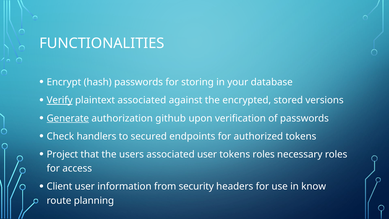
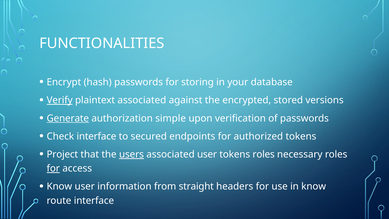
github: github -> simple (171, 118)
Check handlers: handlers -> interface (96, 136)
users underline: none -> present (131, 154)
for underline: none -> present (53, 168)
Client: Client -> Know (59, 186)
security: security -> straight (196, 186)
route planning: planning -> interface (94, 200)
